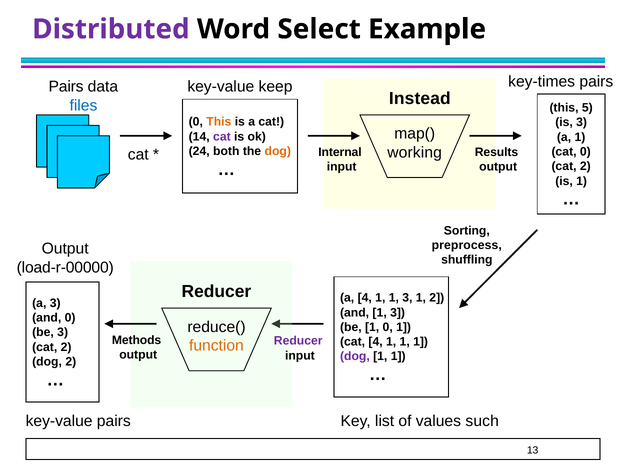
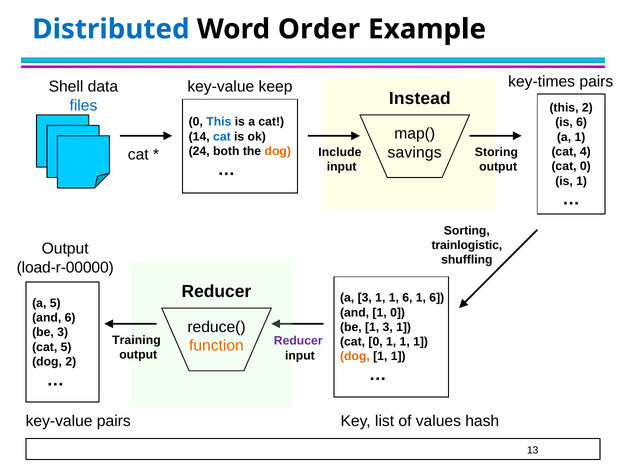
Distributed colour: purple -> blue (111, 29)
Select: Select -> Order (319, 29)
Pairs: Pairs -> Shell (66, 87)
this 5: 5 -> 2 (587, 108)
This colour: orange -> blue (219, 122)
is 3: 3 -> 6 (582, 122)
cat colour: purple -> blue (222, 136)
working: working -> savings (415, 152)
cat 0: 0 -> 4 (585, 152)
Internal: Internal -> Include (340, 152)
Results: Results -> Storing (496, 152)
2: 2 -> 0 (585, 166)
preprocess: preprocess -> trainlogistic (467, 245)
a 4: 4 -> 3 (365, 298)
1 1 3: 3 -> 6 (407, 298)
2: 2 -> 6 (437, 298)
a 3: 3 -> 5 (55, 303)
and 1 3: 3 -> 0 (398, 312)
and 0: 0 -> 6 (70, 317)
1 0: 0 -> 3 (388, 327)
Methods: Methods -> Training (136, 340)
4: 4 -> 0 (376, 341)
2: 2 -> 5 (66, 347)
dog colour: purple -> orange (355, 356)
such: such -> hash (482, 420)
